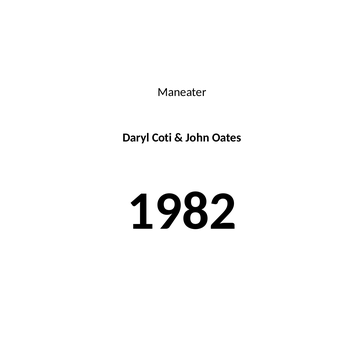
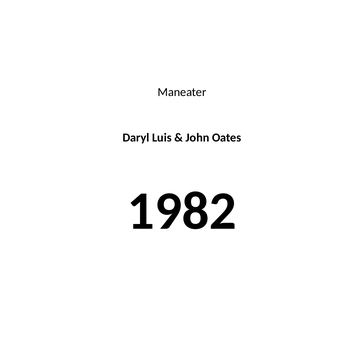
Coti: Coti -> Luis (162, 138)
